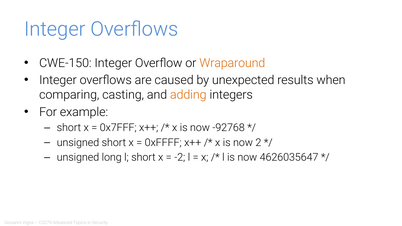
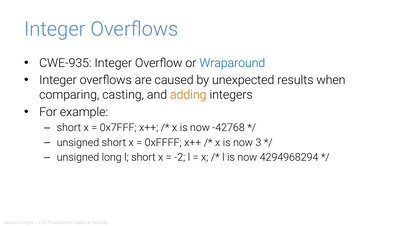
CWE-150: CWE-150 -> CWE-935 (65, 63)
Wraparound colour: orange -> blue (232, 63)
-92768: -92768 -> -42768 (229, 128)
2: 2 -> 3 (258, 143)
4626035647: 4626035647 -> 4294968294 (289, 158)
